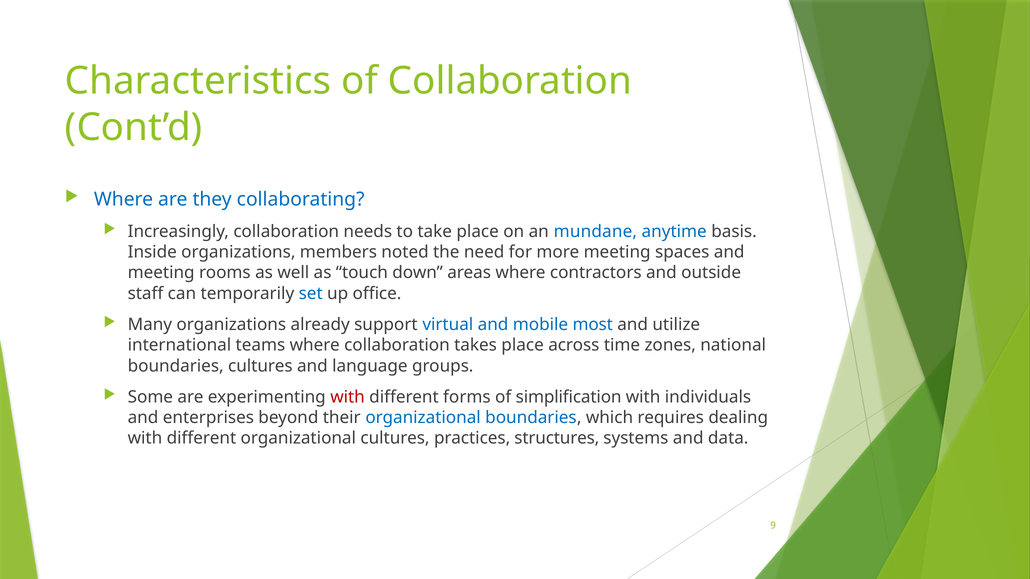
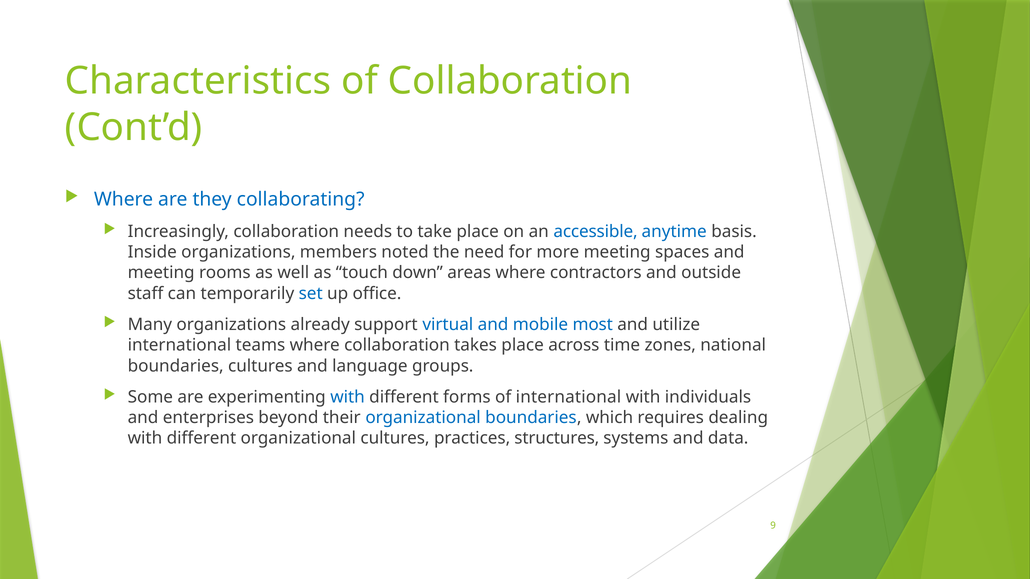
mundane: mundane -> accessible (596, 232)
with colour: red -> blue (348, 397)
of simplification: simplification -> international (568, 397)
